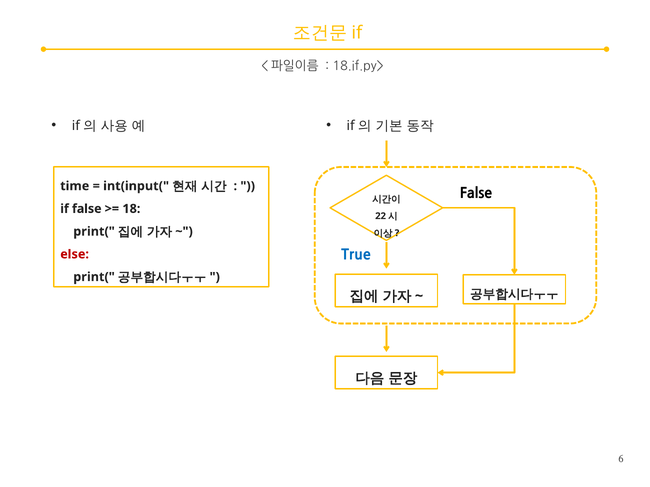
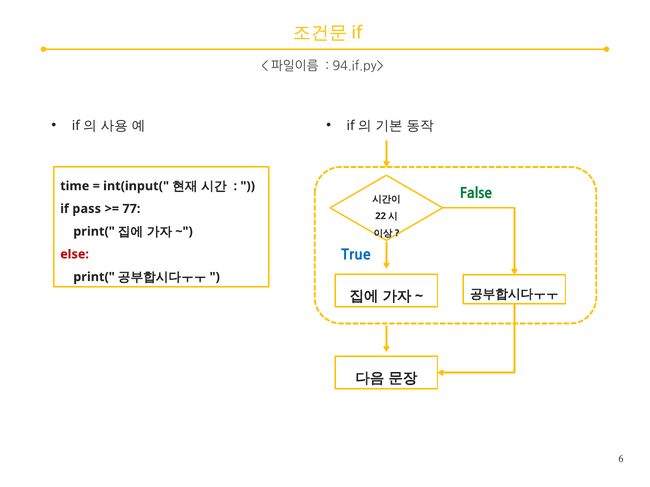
18.if.py>: 18.if.py> -> 94.if.py> (358, 66)
False colour: black -> green (476, 194)
if false: false -> pass (87, 209)
18: 18 -> 77 (131, 209)
